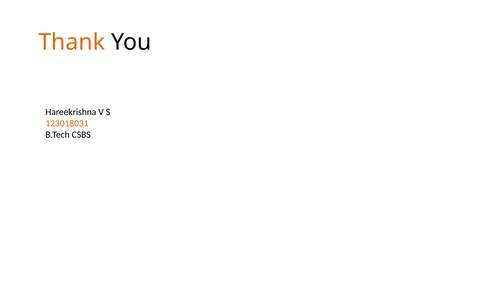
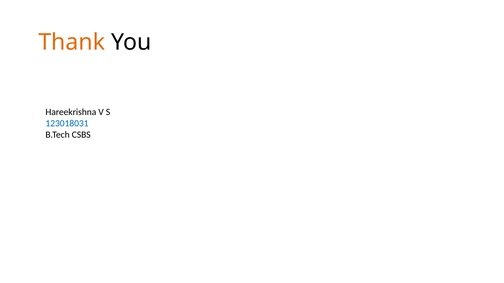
123018031 colour: orange -> blue (67, 124)
